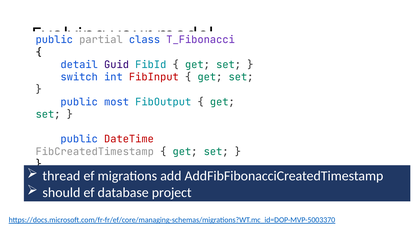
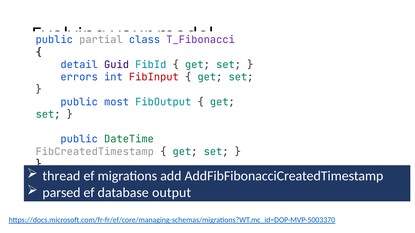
switch: switch -> errors (79, 77)
DateTime colour: red -> green (129, 140)
should: should -> parsed (61, 193)
project: project -> output (172, 193)
